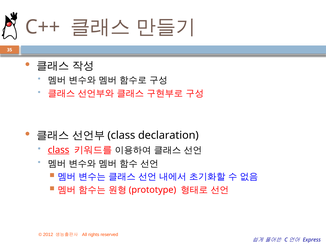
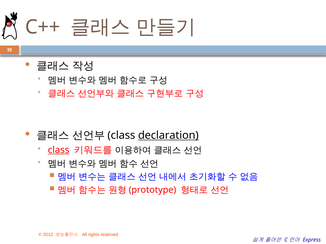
declaration underline: none -> present (168, 136)
